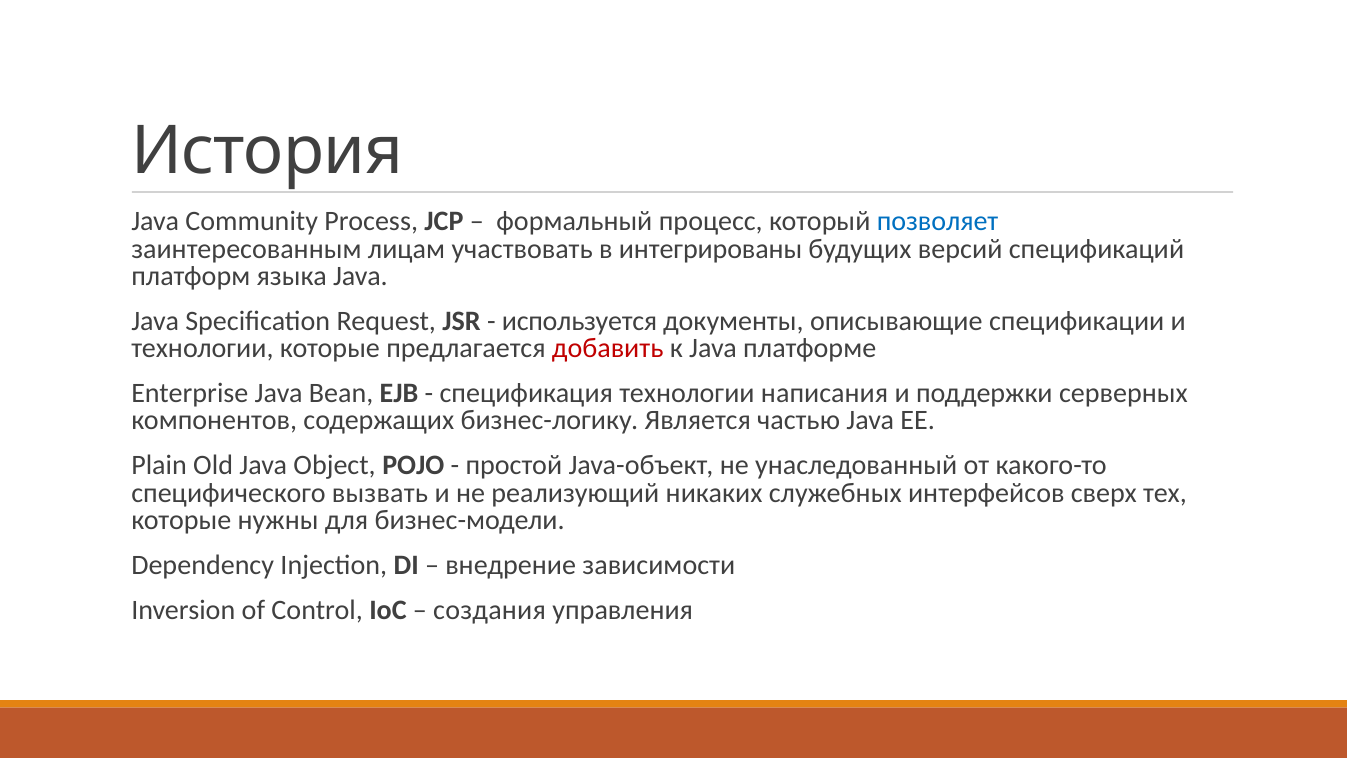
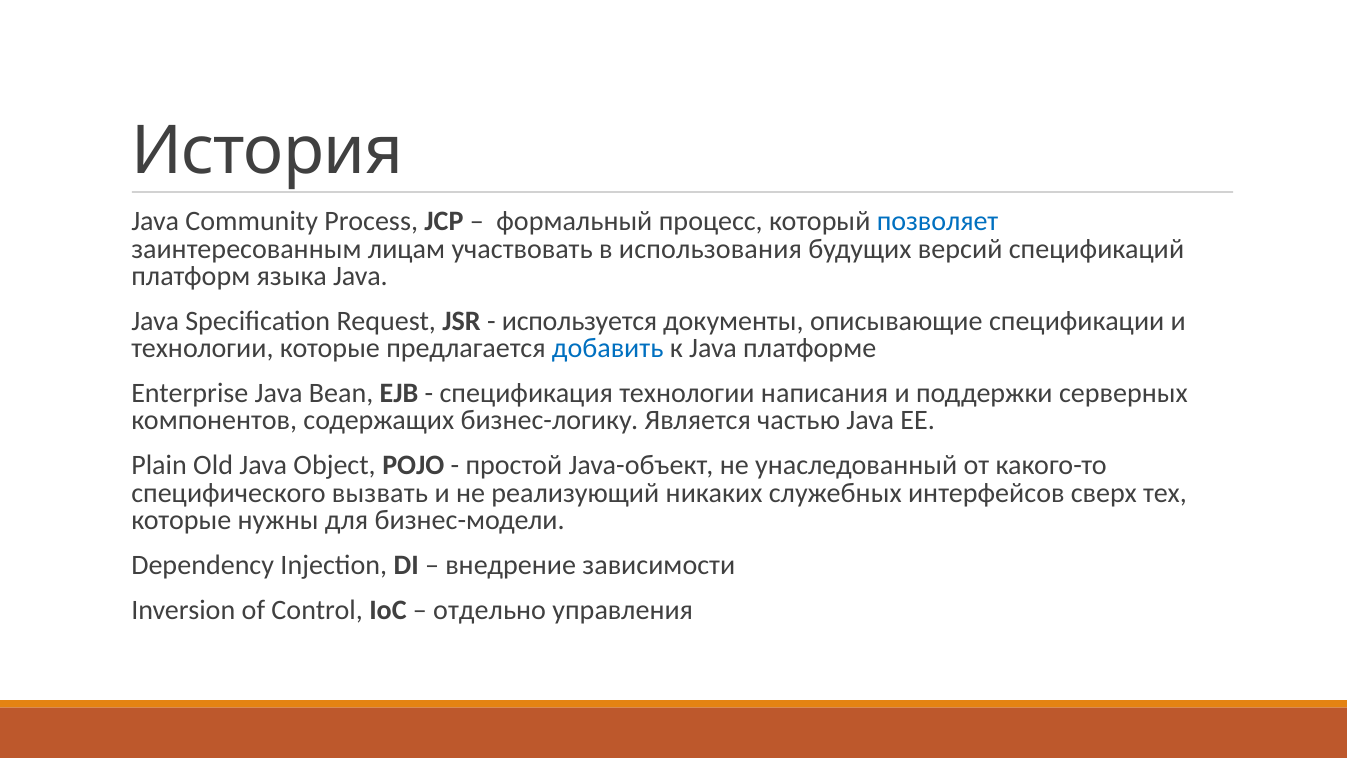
интегрированы: интегрированы -> использования (710, 249)
добавить colour: red -> blue (608, 348)
создания: создания -> отдельно (490, 610)
